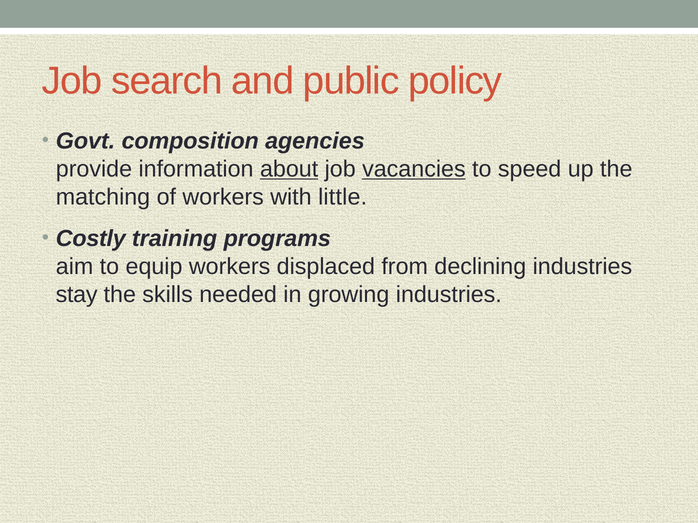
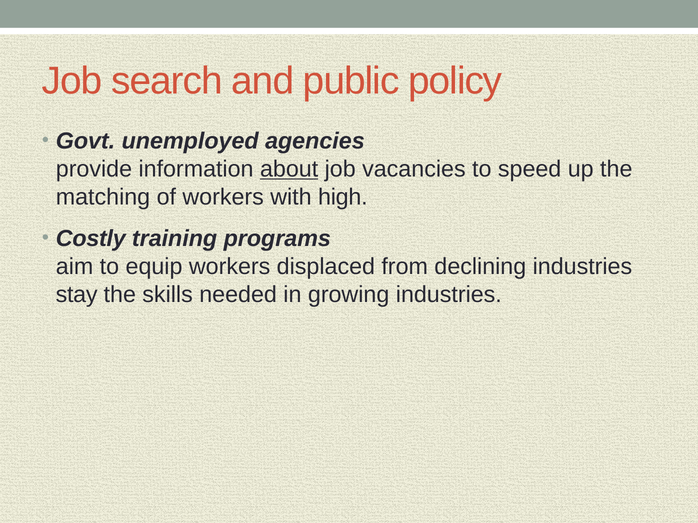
composition: composition -> unemployed (190, 141)
vacancies underline: present -> none (414, 169)
little: little -> high (343, 197)
